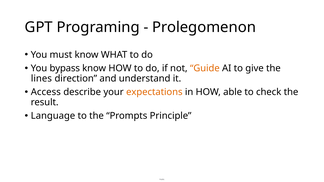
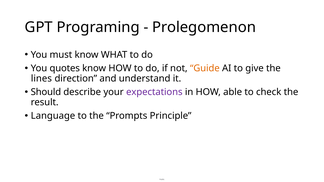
bypass: bypass -> quotes (65, 68)
Access: Access -> Should (46, 92)
expectations colour: orange -> purple (154, 92)
